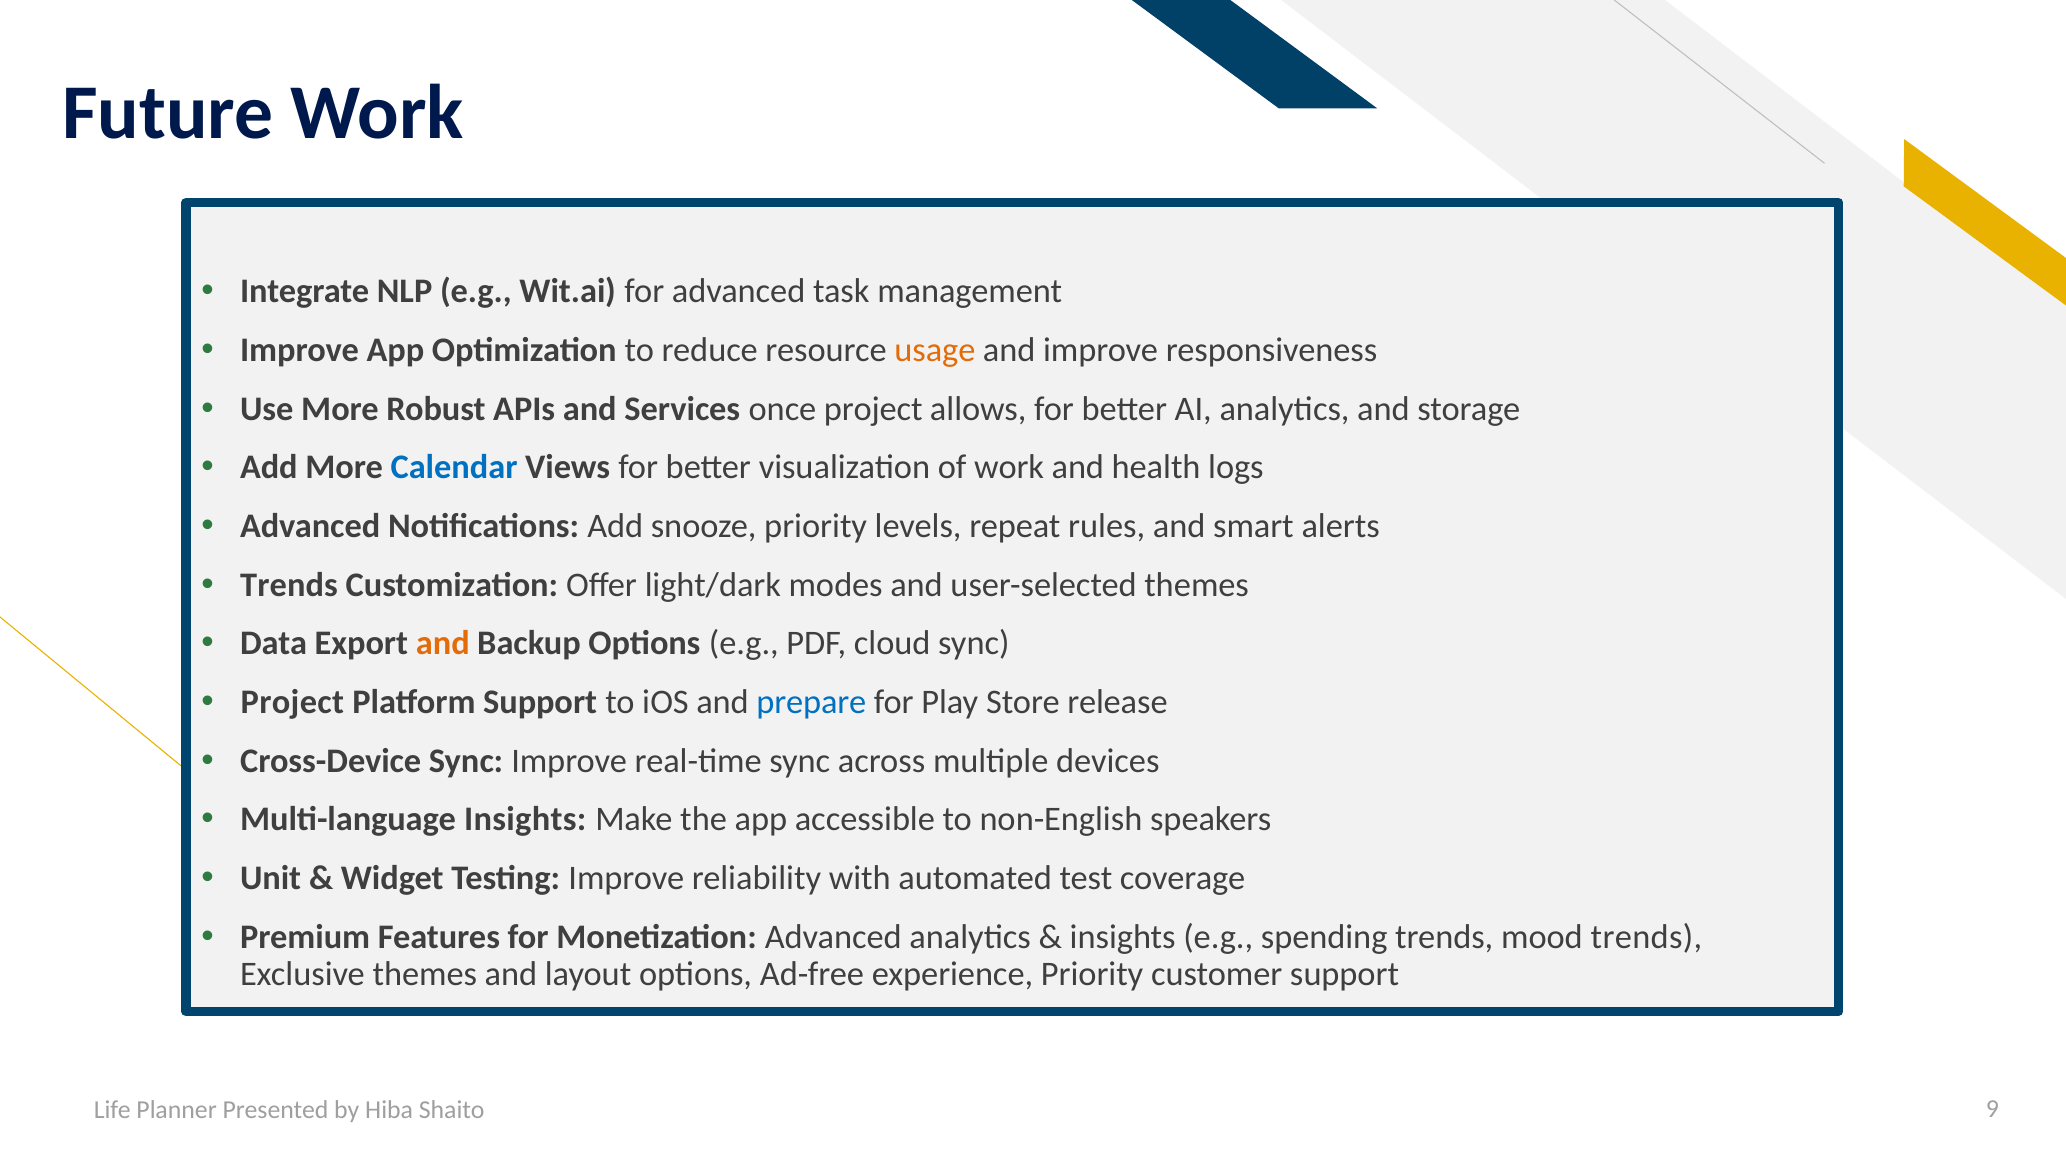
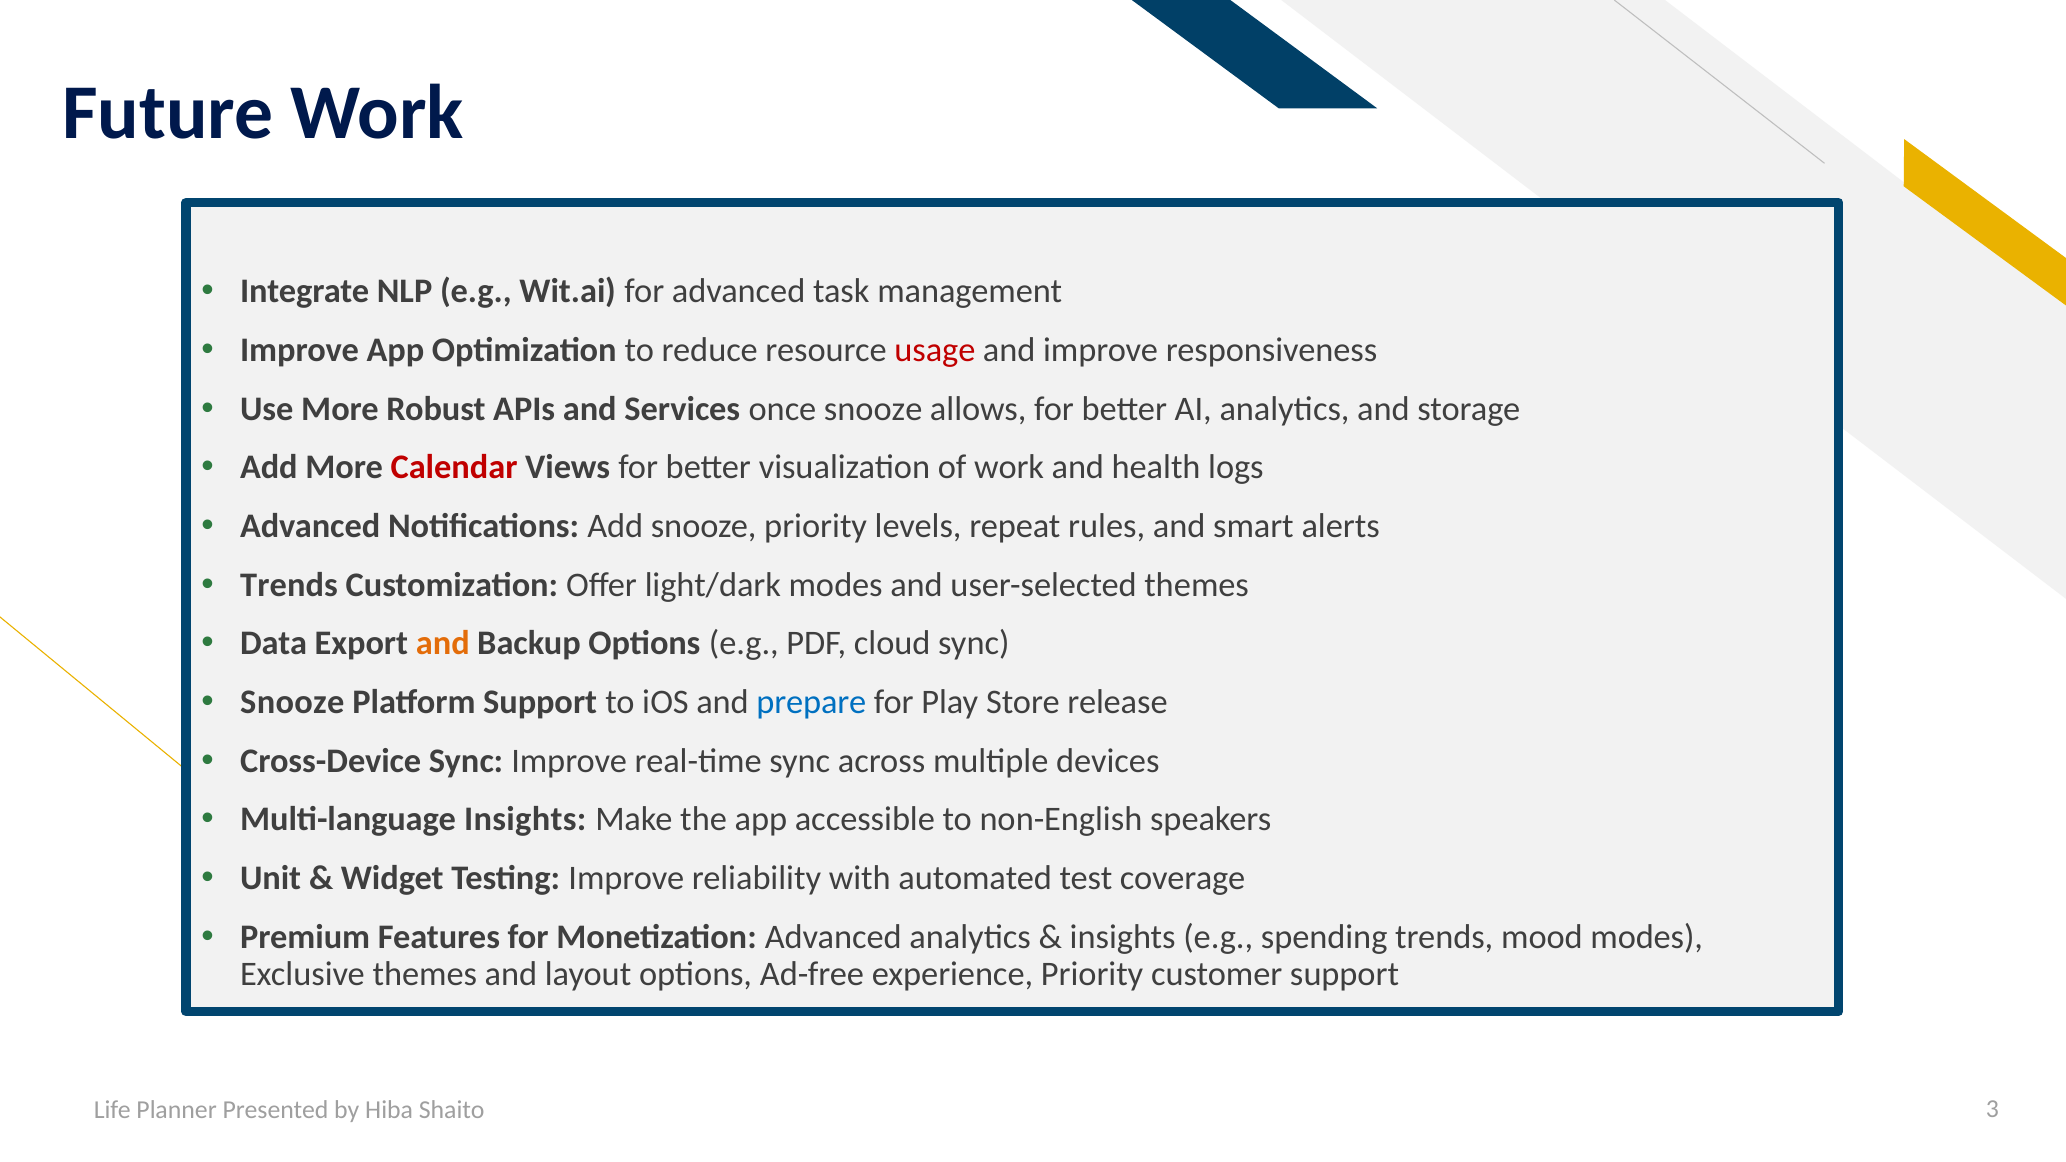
usage colour: orange -> red (935, 350)
once project: project -> snooze (873, 409)
Calendar colour: blue -> red (454, 468)
Project: Project -> Snooze (292, 702)
mood trends: trends -> modes (1647, 937)
9: 9 -> 3 (1992, 1110)
